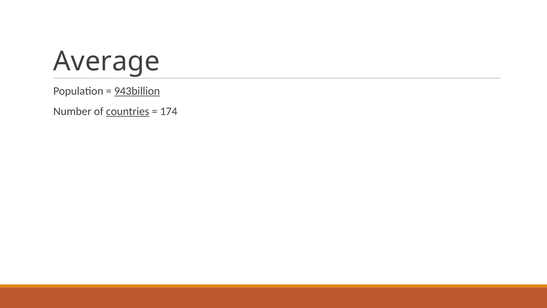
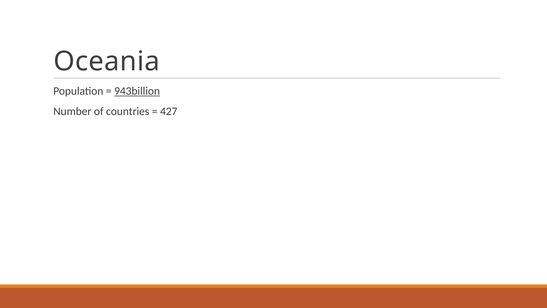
Average: Average -> Oceania (107, 61)
countries underline: present -> none (128, 111)
174: 174 -> 427 (169, 111)
